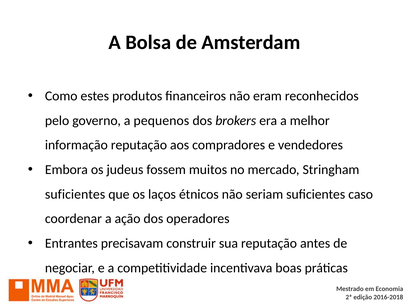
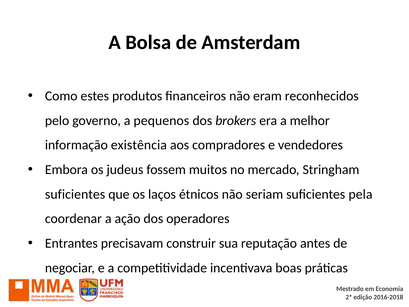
informação reputação: reputação -> existência (139, 145)
caso: caso -> pela (361, 194)
